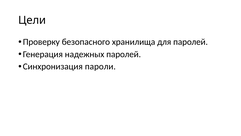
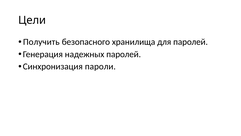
Проверку: Проверку -> Получить (41, 42)
